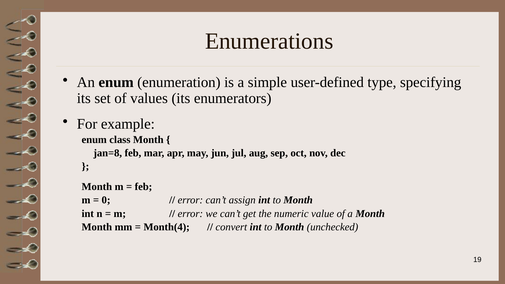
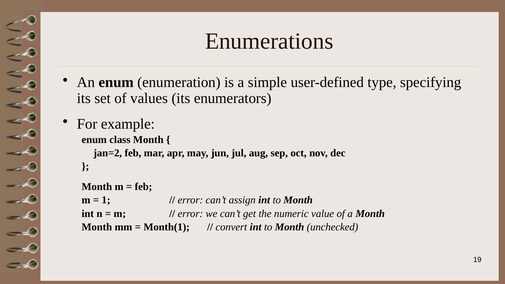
jan=8: jan=8 -> jan=2 (108, 153)
0: 0 -> 1 (106, 200)
Month(4: Month(4 -> Month(1 (167, 227)
